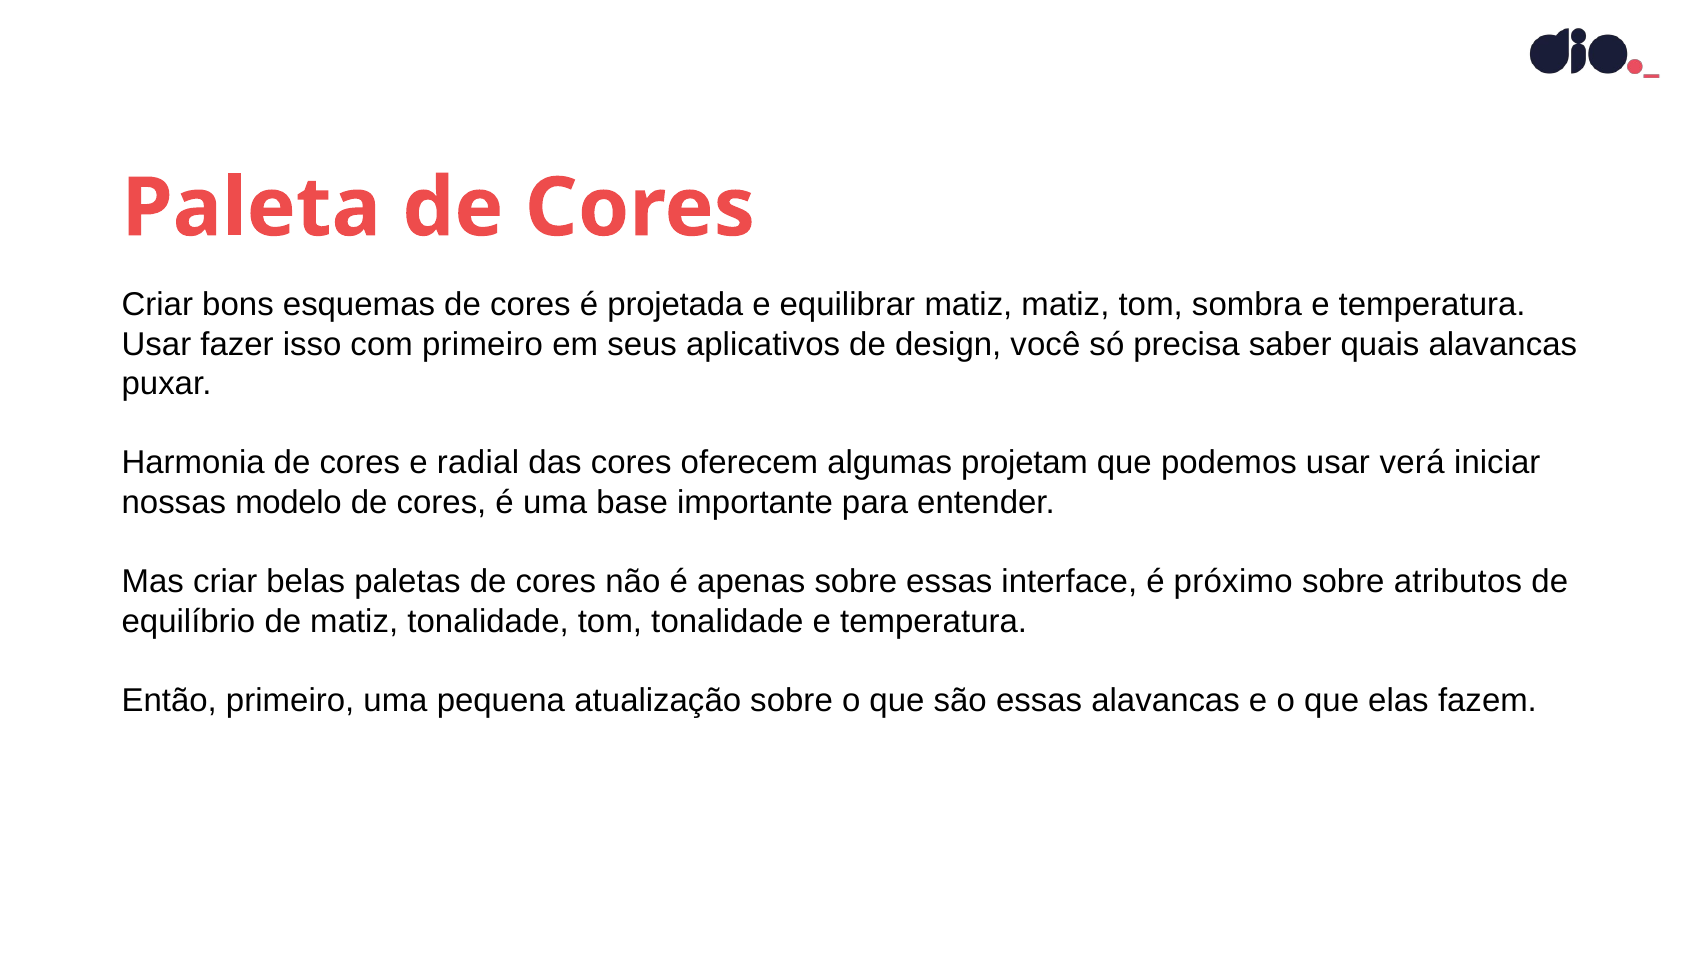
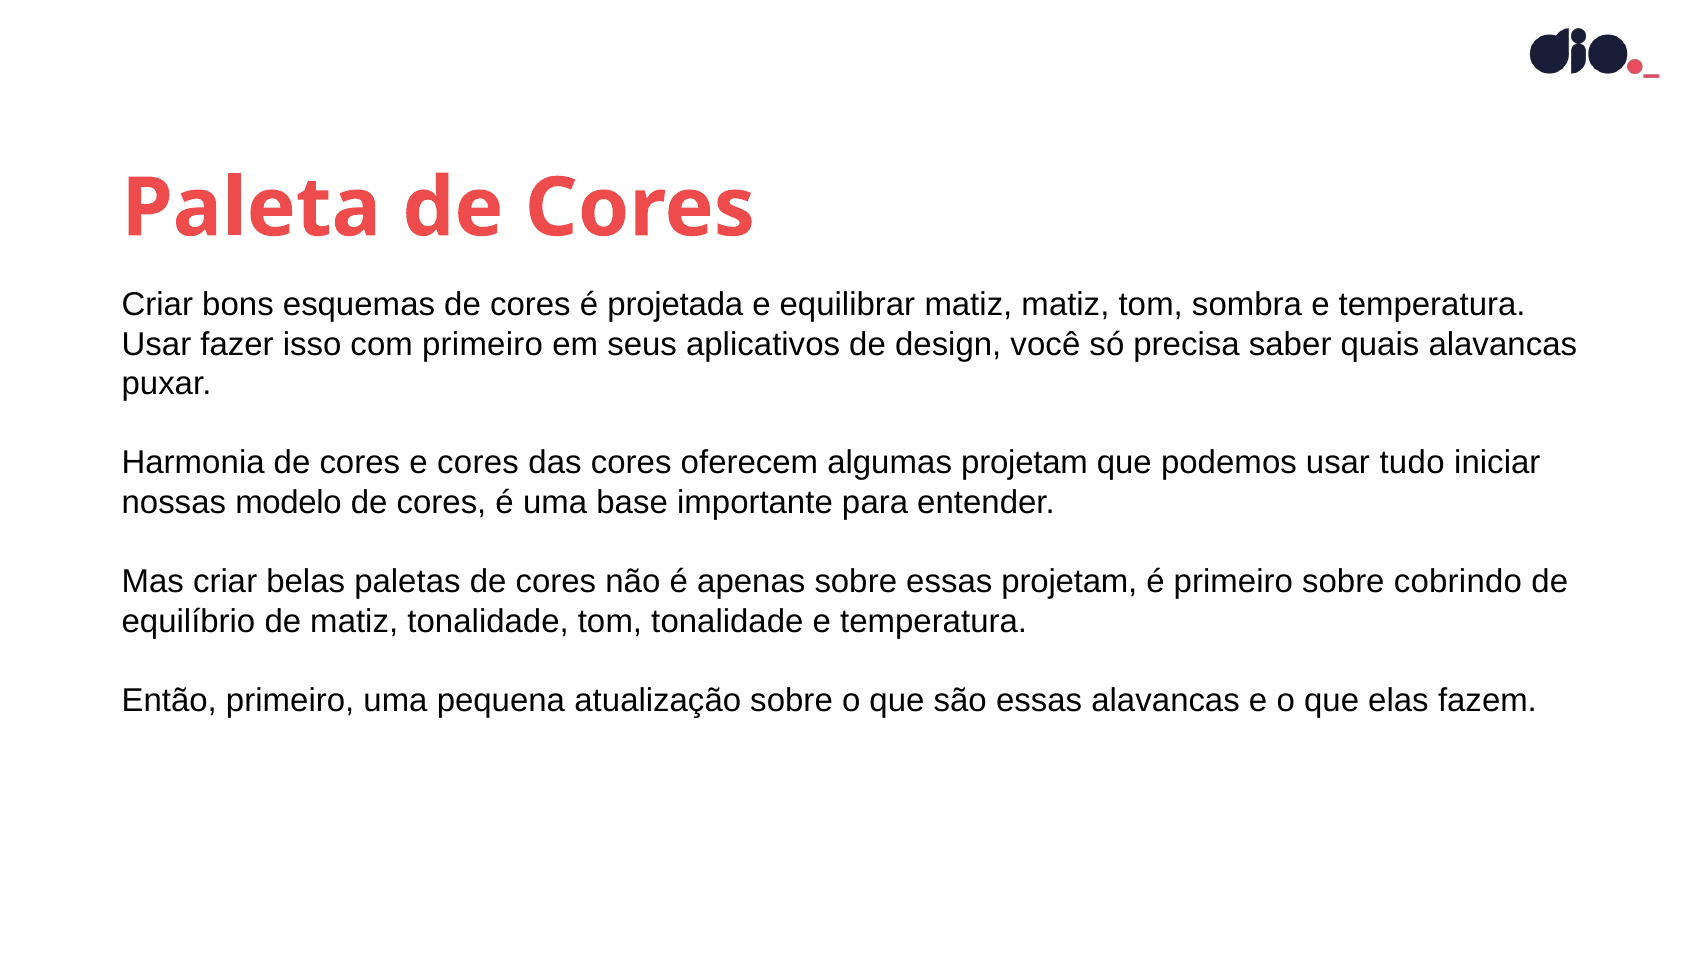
e radial: radial -> cores (478, 463)
verá: verá -> tudo (1412, 463)
essas interface: interface -> projetam (1069, 582)
é próximo: próximo -> primeiro (1233, 582)
atributos: atributos -> cobrindo (1458, 582)
